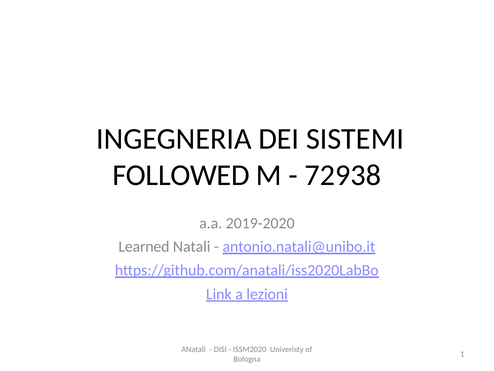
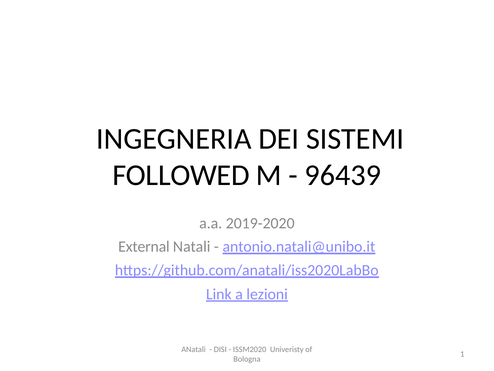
72938: 72938 -> 96439 (343, 175)
Learned: Learned -> External (144, 246)
